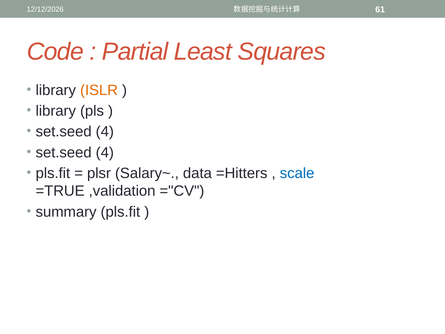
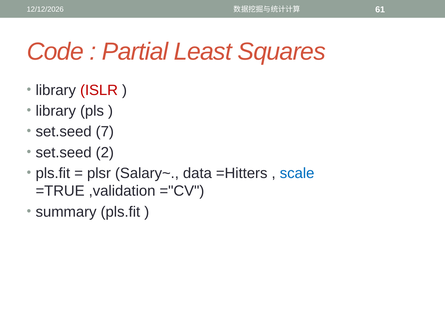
ISLR colour: orange -> red (99, 90)
4: 4 -> 7 (105, 132)
4: 4 -> 2 (105, 152)
